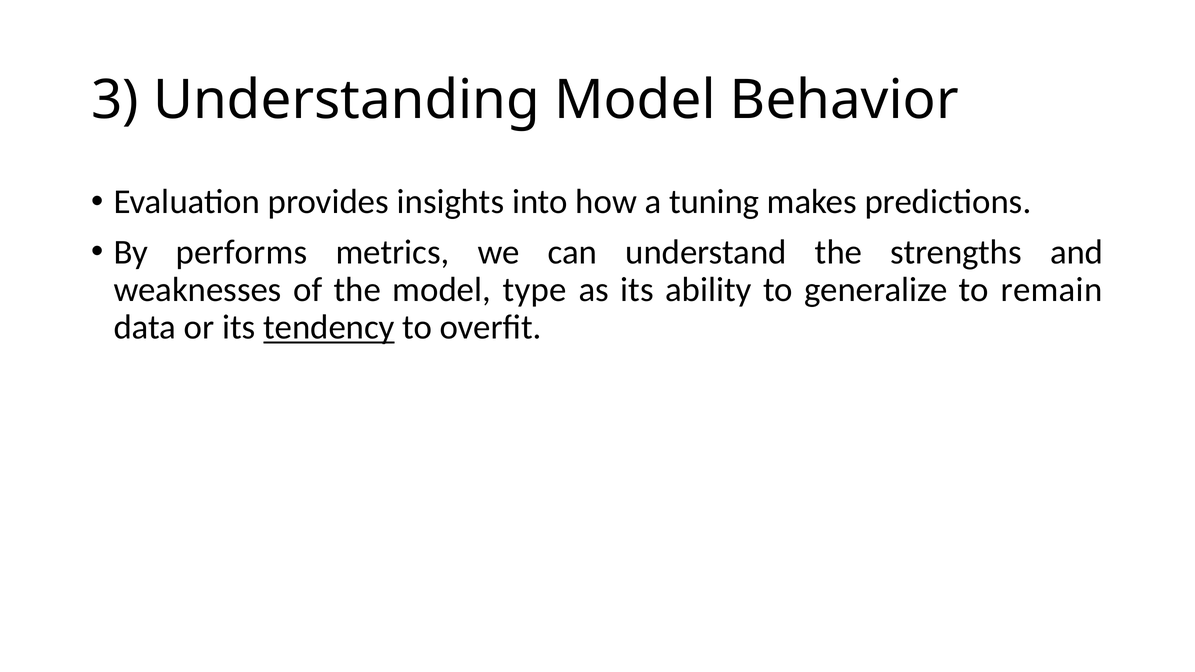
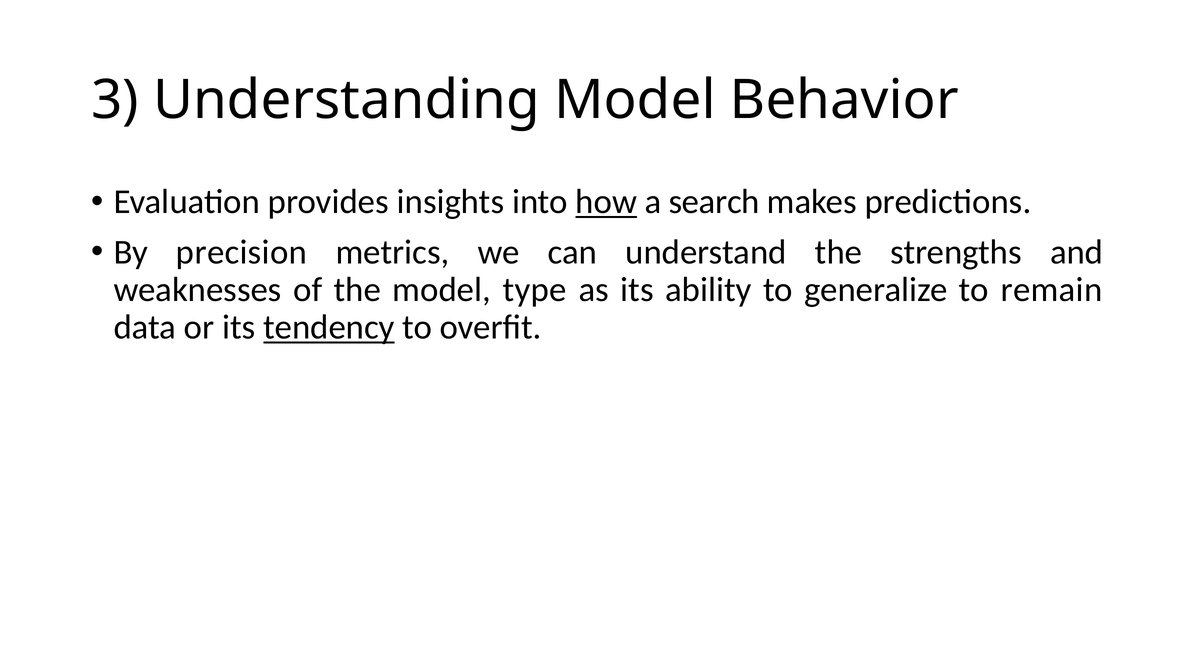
how underline: none -> present (606, 202)
tuning: tuning -> search (714, 202)
performs: performs -> precision (242, 252)
